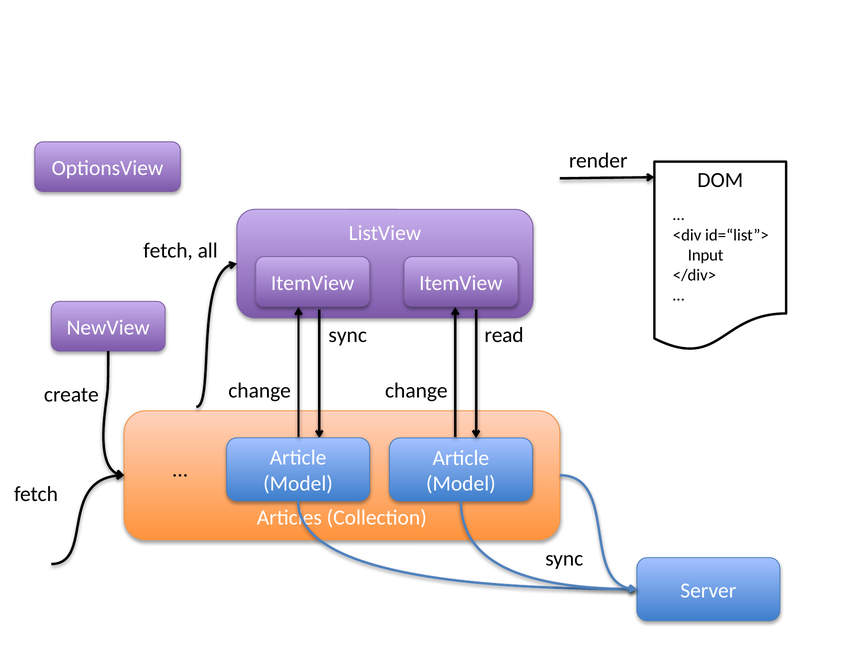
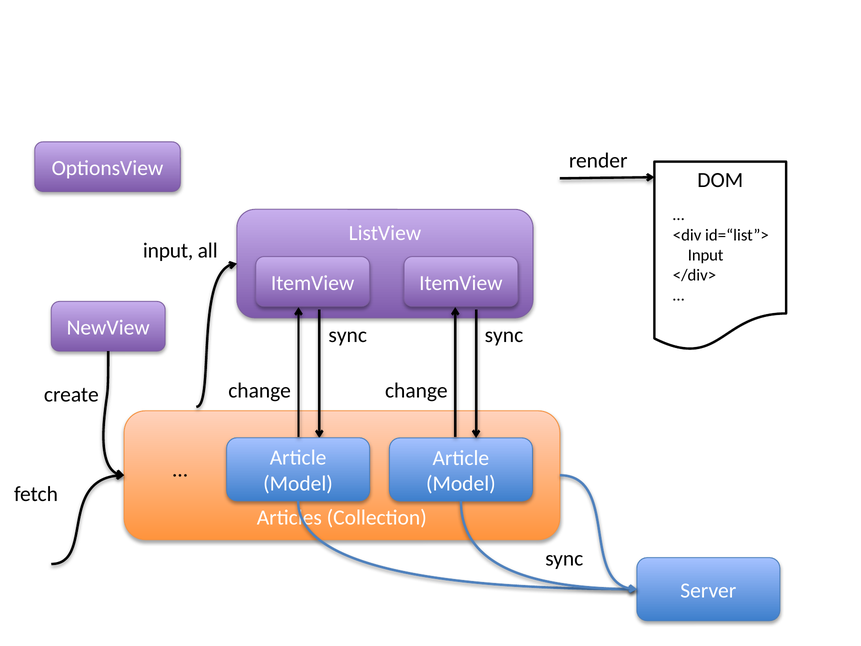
fetch: fetch -> input (168, 251)
read: read -> sync (504, 335)
